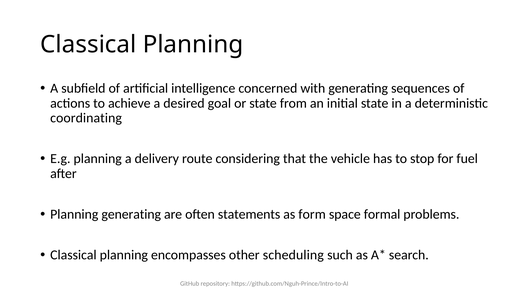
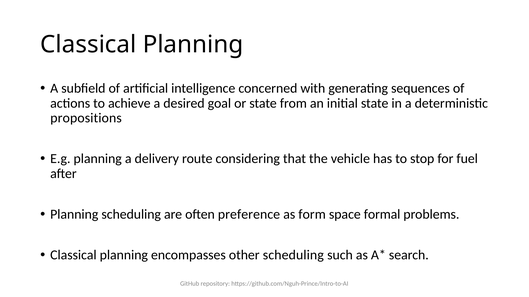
coordinating: coordinating -> propositions (86, 118)
Planning generating: generating -> scheduling (131, 215)
statements: statements -> preference (249, 215)
